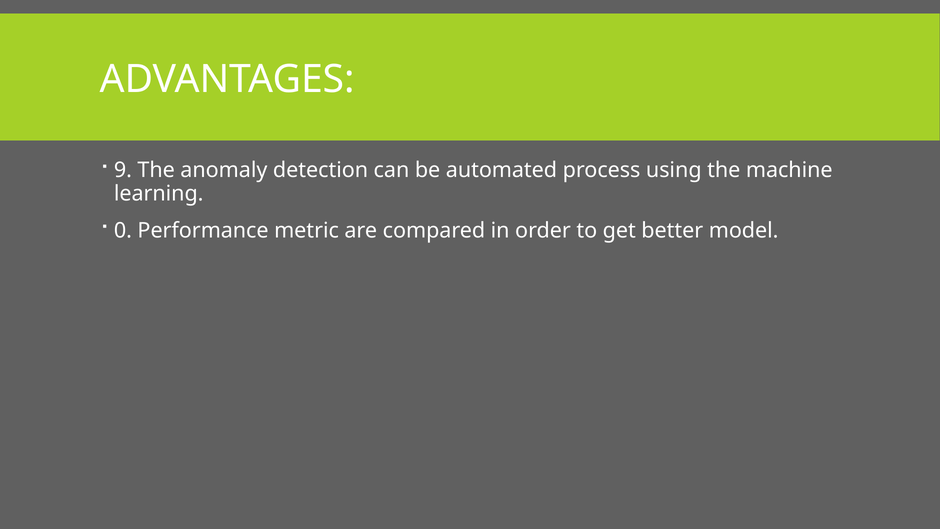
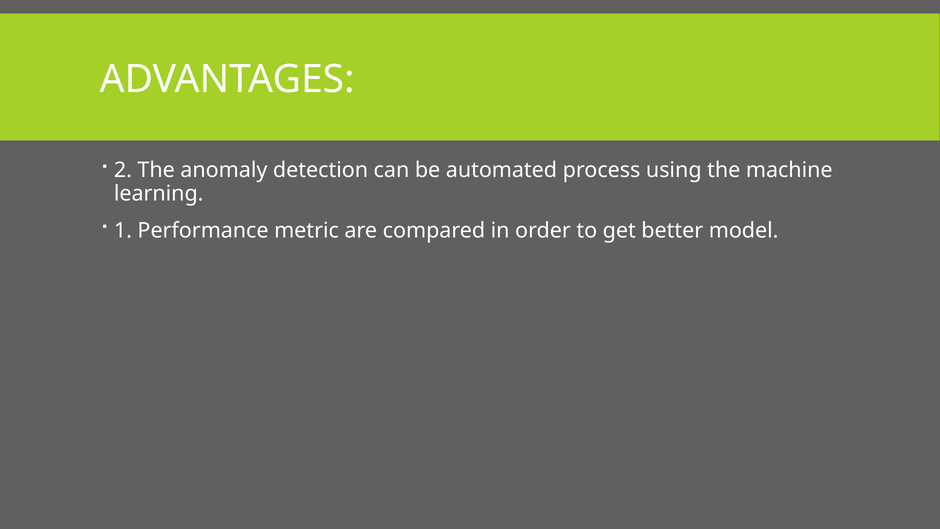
9: 9 -> 2 (123, 170)
0: 0 -> 1 (123, 230)
